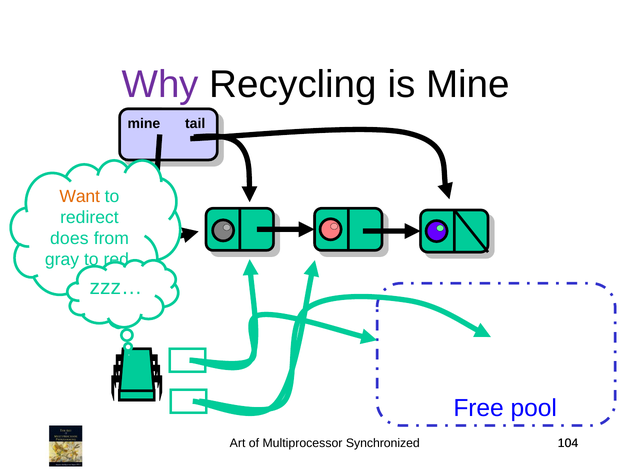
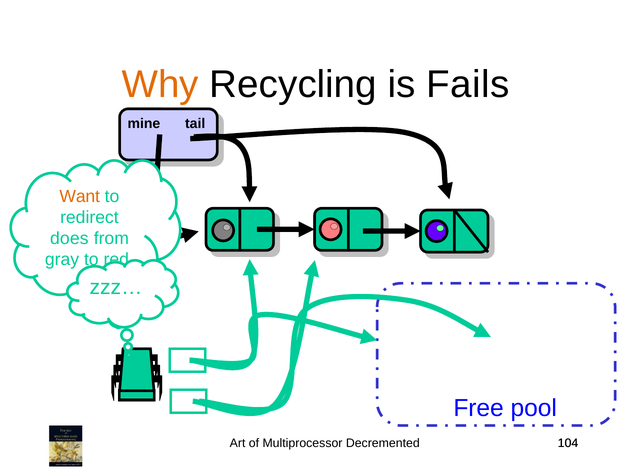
Why colour: purple -> orange (160, 84)
is Mine: Mine -> Fails (468, 84)
Synchronized: Synchronized -> Decremented (383, 443)
